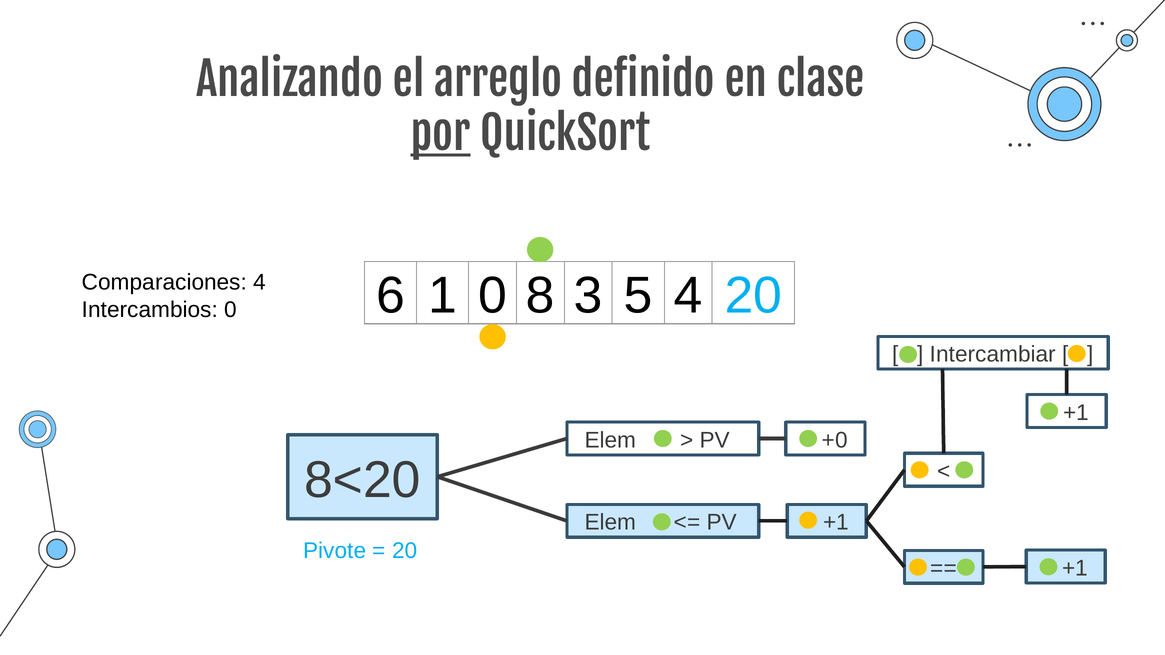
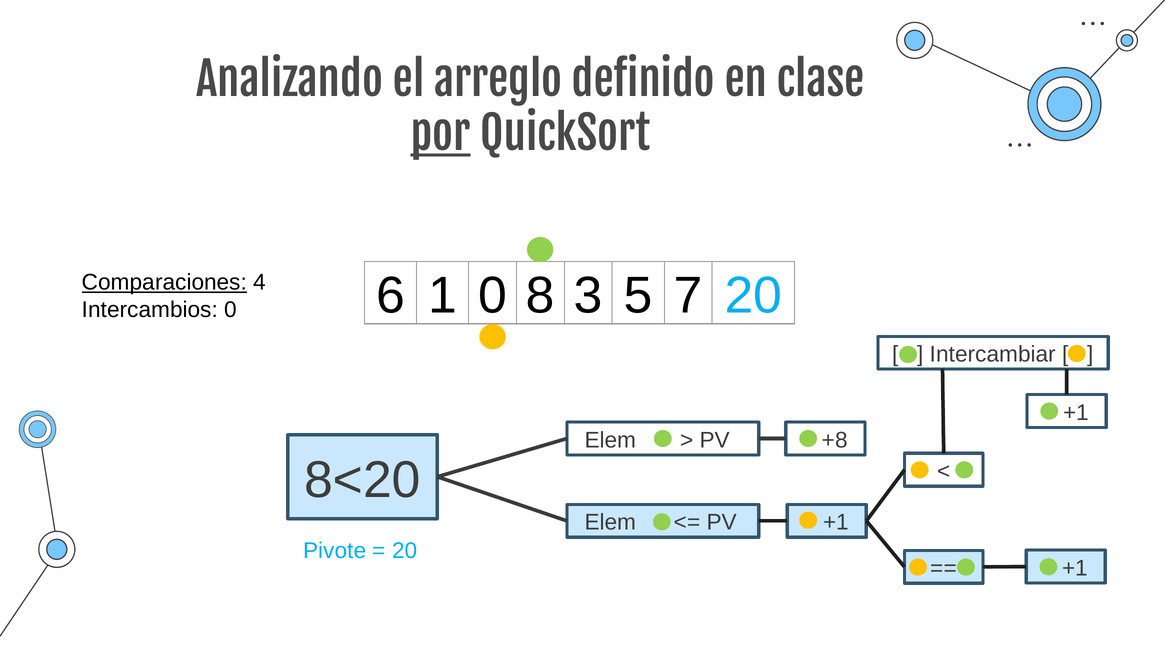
5 4: 4 -> 7 (688, 296)
Comparaciones underline: none -> present (165, 283)
+0: +0 -> +8 (835, 440)
